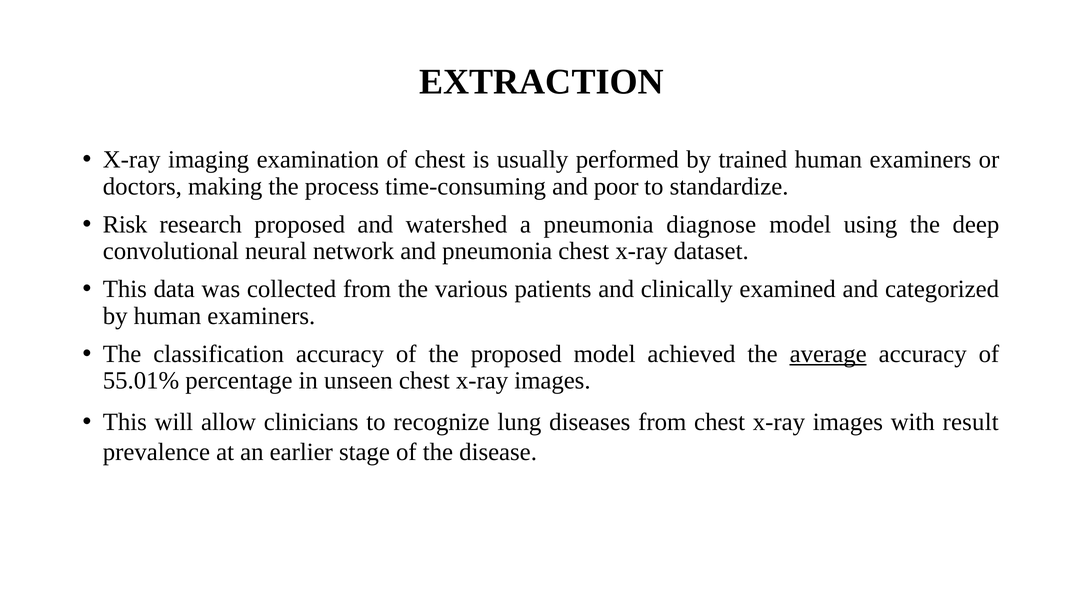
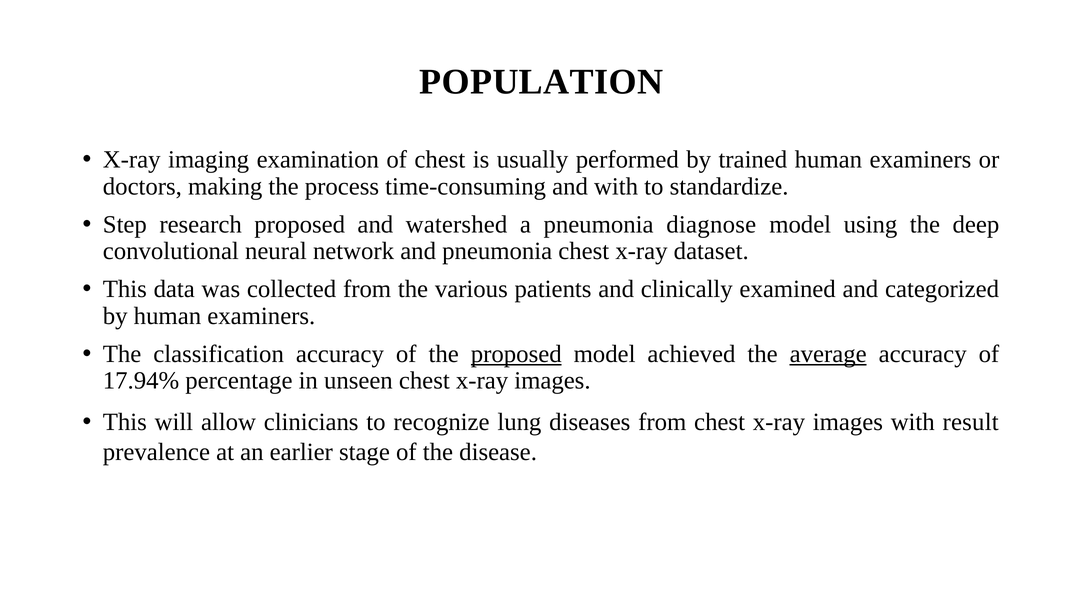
EXTRACTION: EXTRACTION -> POPULATION (541, 82)
and poor: poor -> with (616, 186)
Risk: Risk -> Step (125, 224)
proposed underline: none -> present (516, 354)
55.01%: 55.01% -> 17.94% (141, 381)
